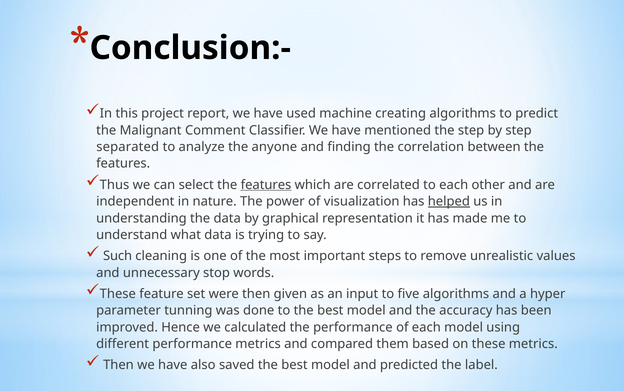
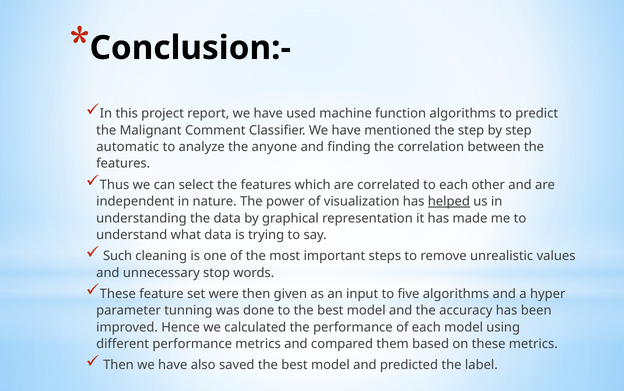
creating: creating -> function (401, 113)
separated: separated -> automatic (128, 147)
features underline: present -> none (266, 185)
